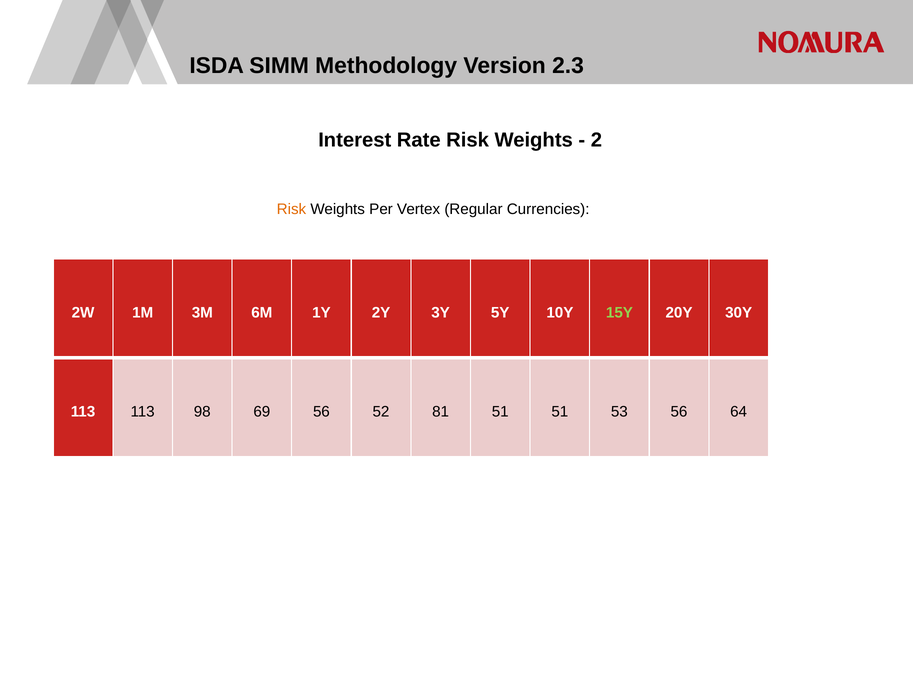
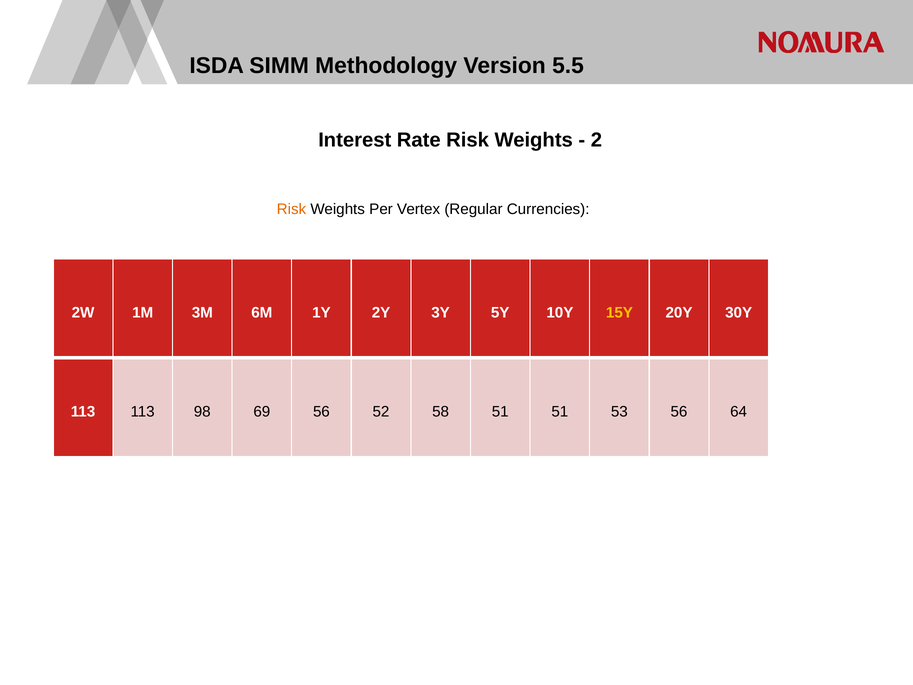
2.3: 2.3 -> 5.5 (568, 66)
15Y colour: light green -> yellow (619, 313)
81: 81 -> 58 (441, 412)
